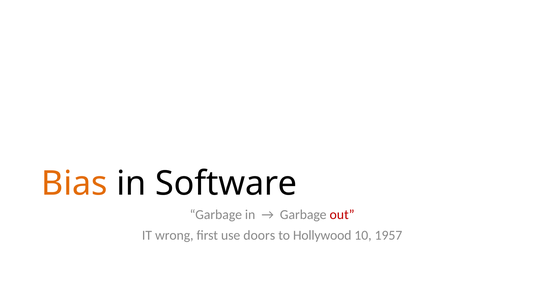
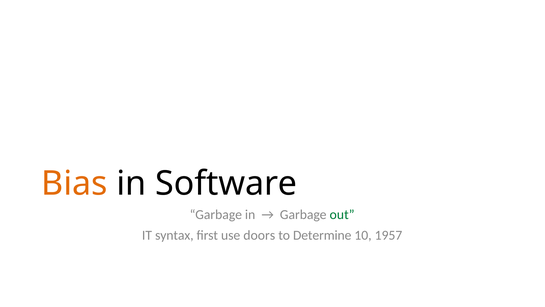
out colour: red -> green (342, 214)
wrong: wrong -> syntax (174, 235)
Hollywood: Hollywood -> Determine (322, 235)
